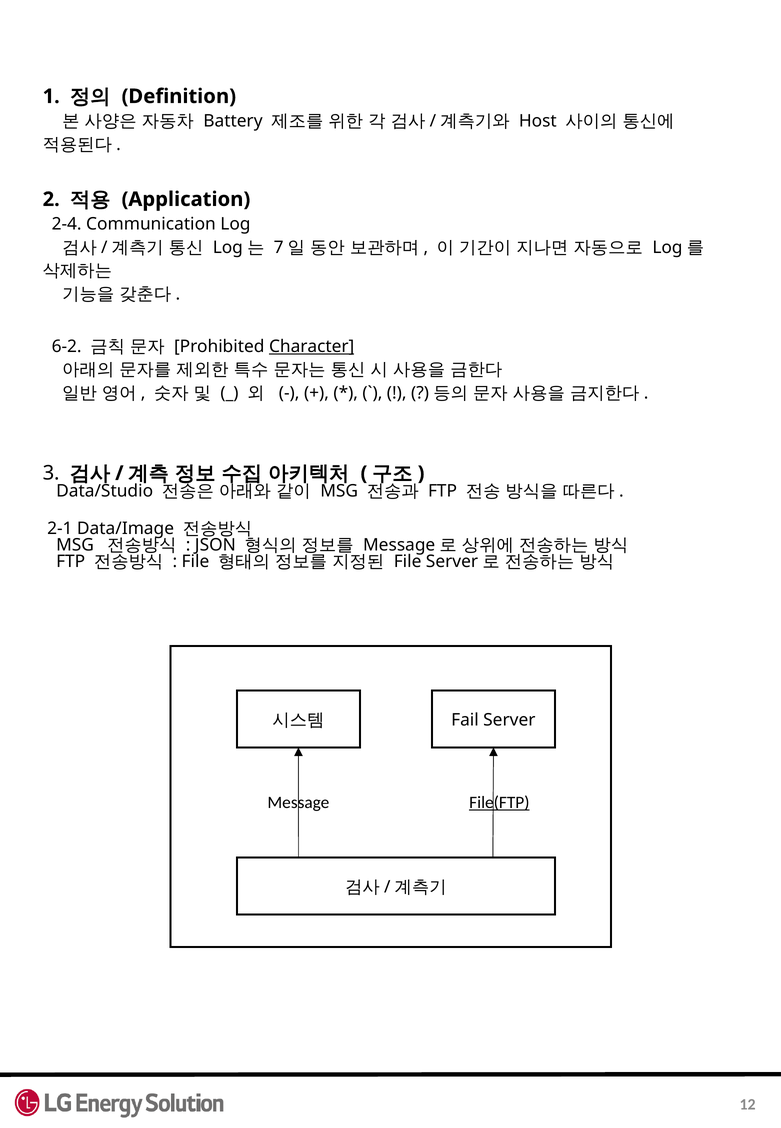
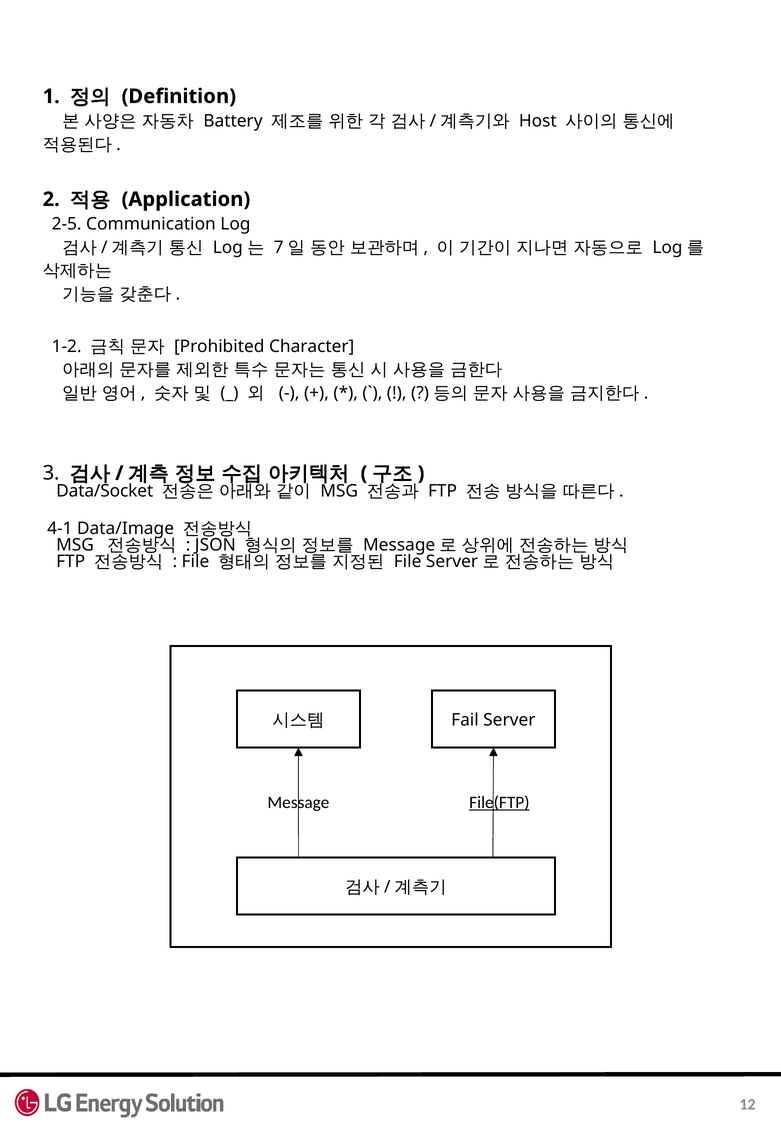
2-4: 2-4 -> 2-5 (67, 224)
6-2: 6-2 -> 1-2 (67, 346)
Character underline: present -> none (312, 346)
Data/Studio: Data/Studio -> Data/Socket (105, 491)
2-1: 2-1 -> 4-1 (60, 528)
